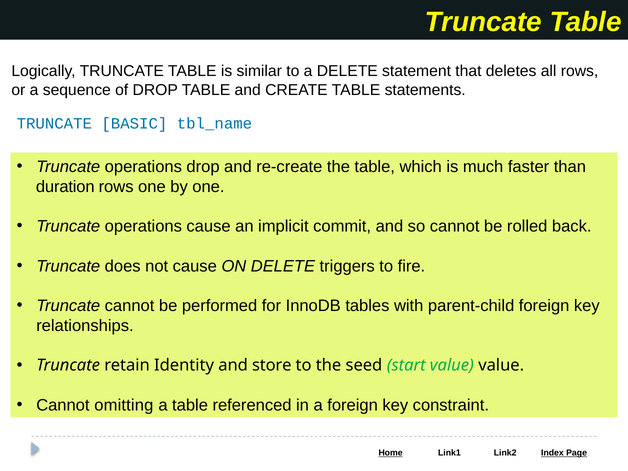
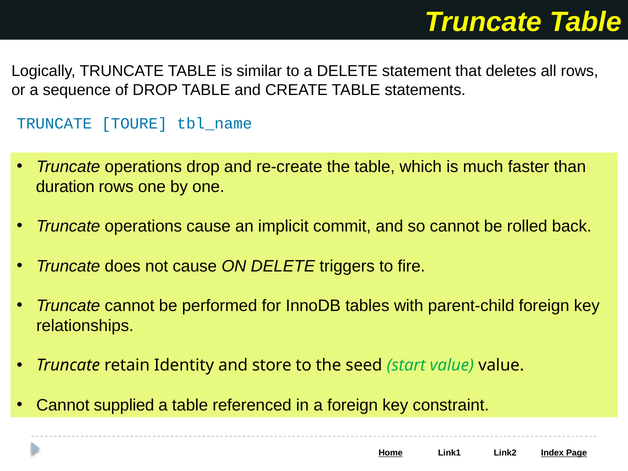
BASIC: BASIC -> TOURE (134, 123)
omitting: omitting -> supplied (124, 405)
